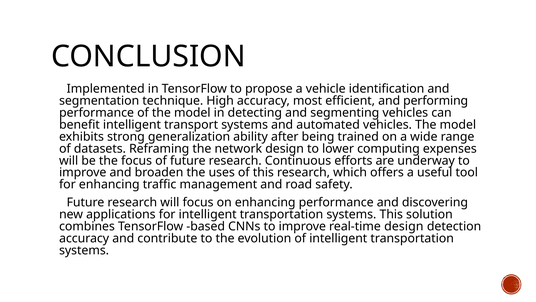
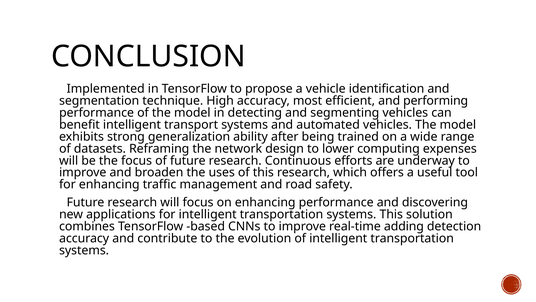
real-time design: design -> adding (404, 226)
